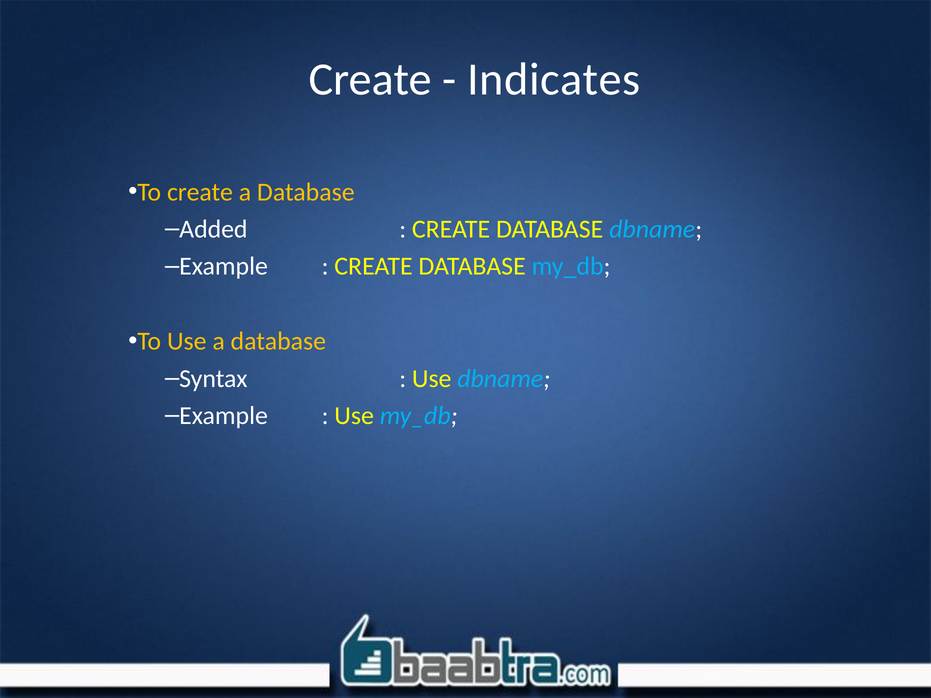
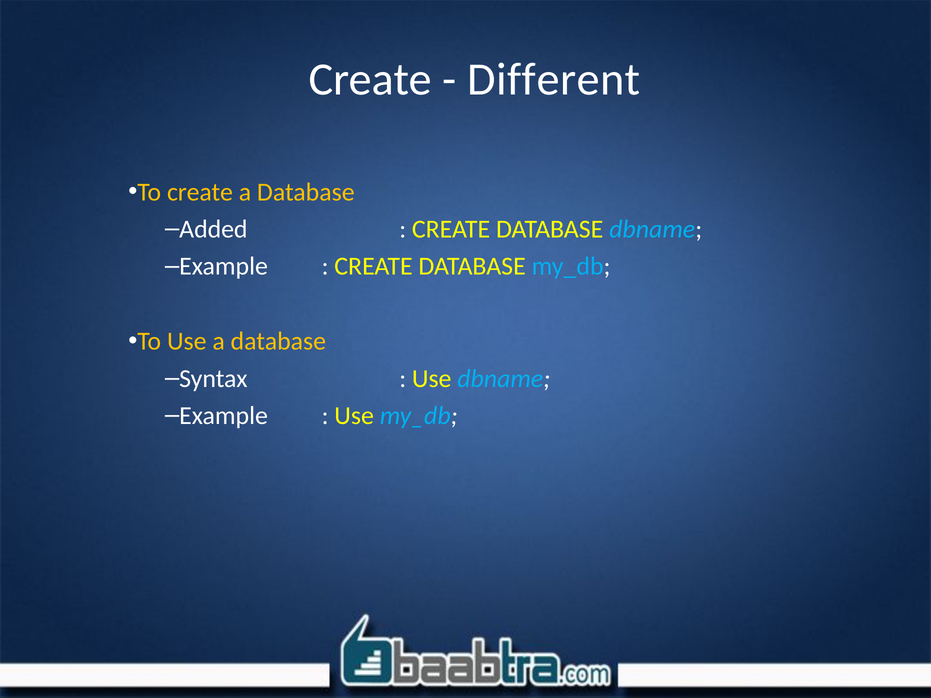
Indicates: Indicates -> Different (554, 80)
